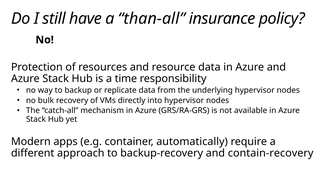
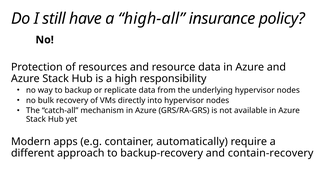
than-all: than-all -> high-all (152, 19)
time: time -> high (126, 79)
